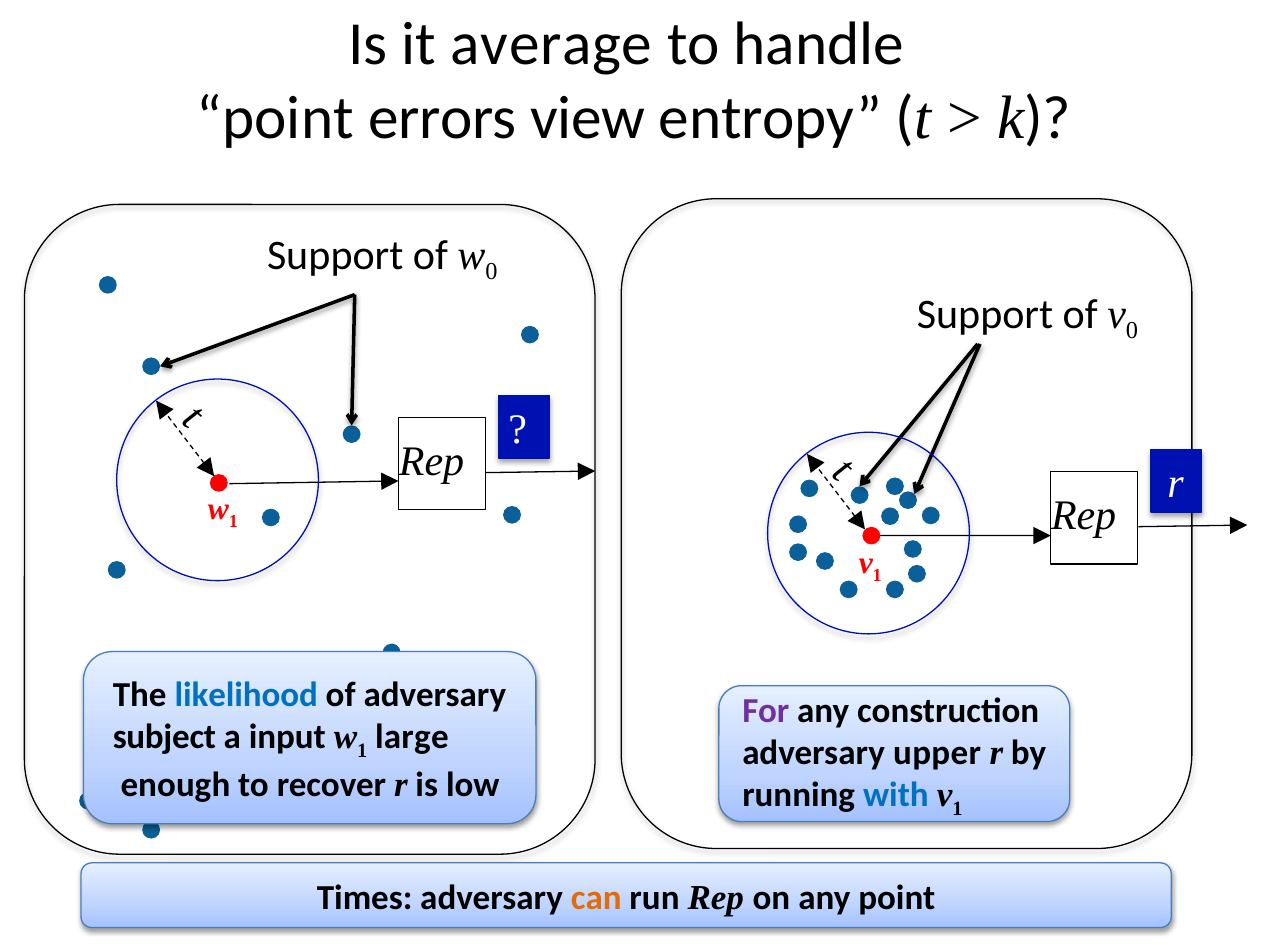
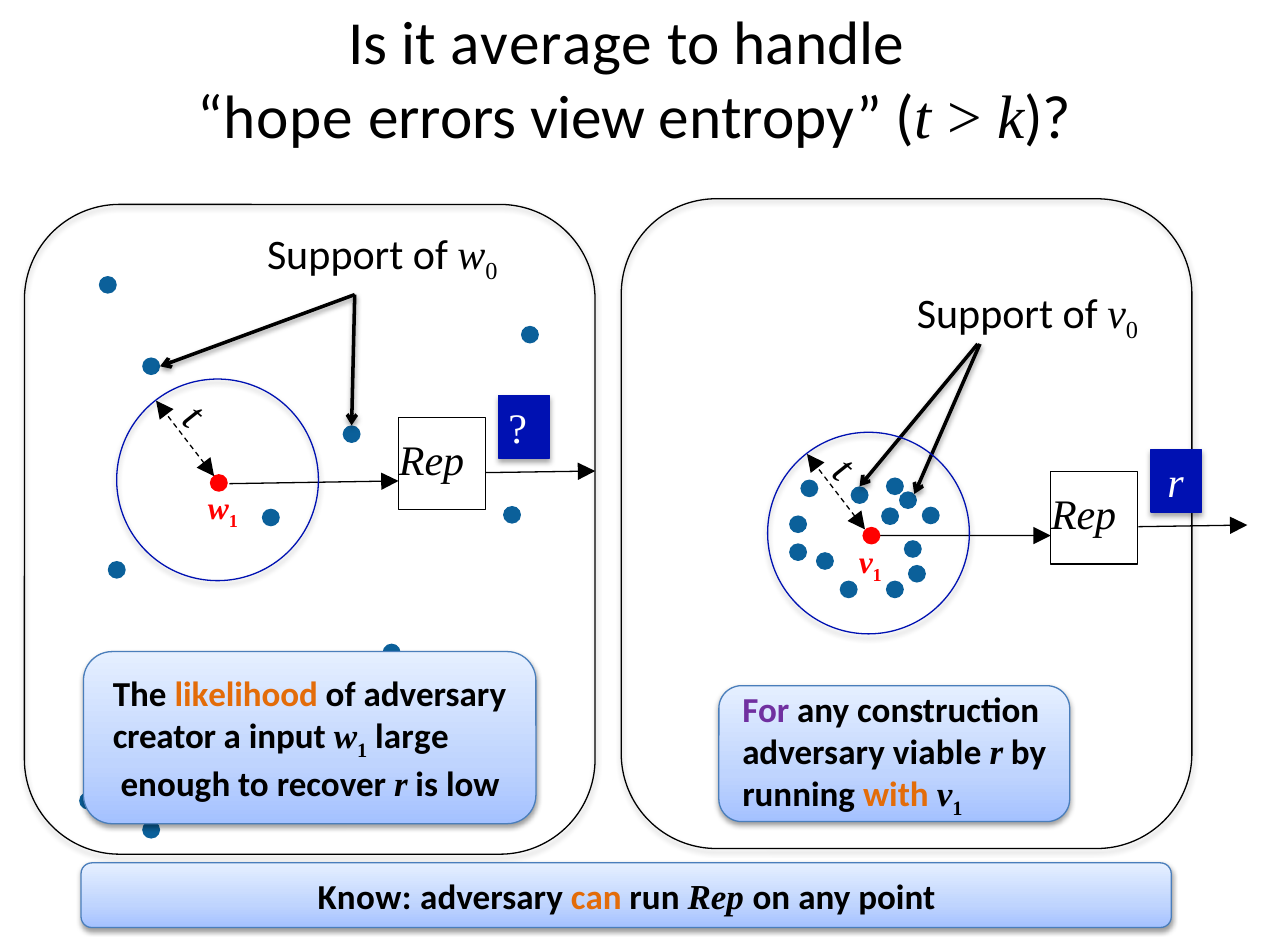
point: point -> hope (275, 118)
likelihood colour: blue -> orange (246, 696)
subject: subject -> creator (164, 738)
upper: upper -> viable (937, 754)
with colour: blue -> orange (896, 796)
Times: Times -> Know (364, 898)
